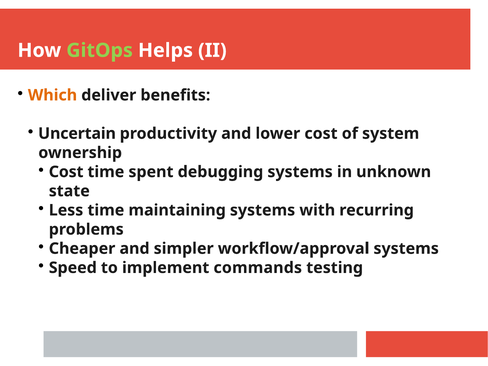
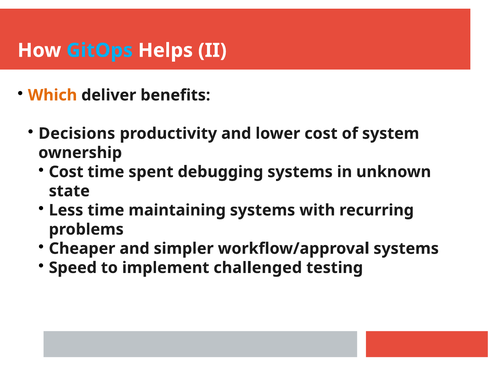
GitOps colour: light green -> light blue (100, 50)
Uncertain: Uncertain -> Decisions (77, 134)
commands: commands -> challenged (258, 268)
